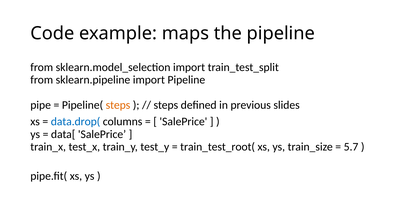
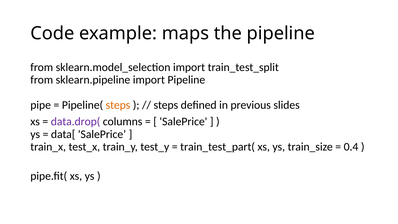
data.drop( colour: blue -> purple (76, 122)
train_test_root(: train_test_root( -> train_test_part( (218, 147)
5.7: 5.7 -> 0.4 (351, 147)
